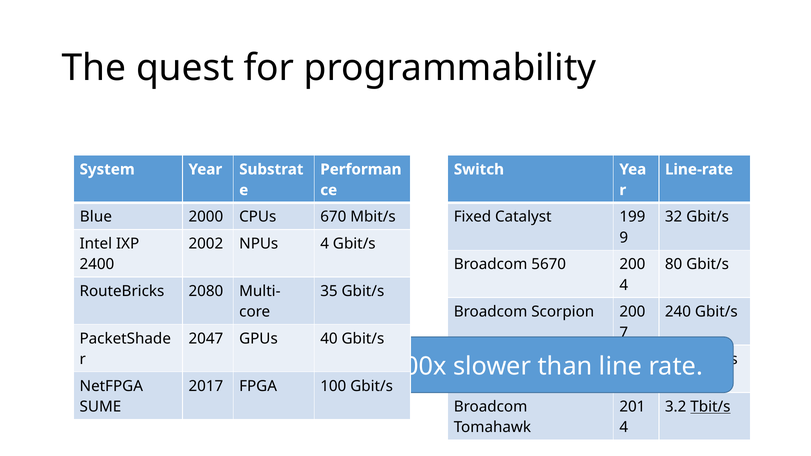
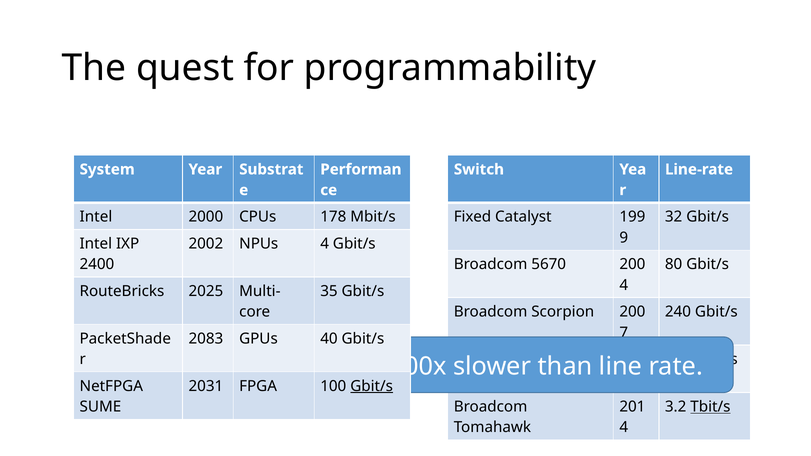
Blue: Blue -> Intel (96, 217)
670: 670 -> 178 (333, 217)
2080: 2080 -> 2025 (206, 291)
2047: 2047 -> 2083 (206, 339)
2017: 2017 -> 2031 (206, 386)
Gbit/s underline: none -> present (372, 386)
